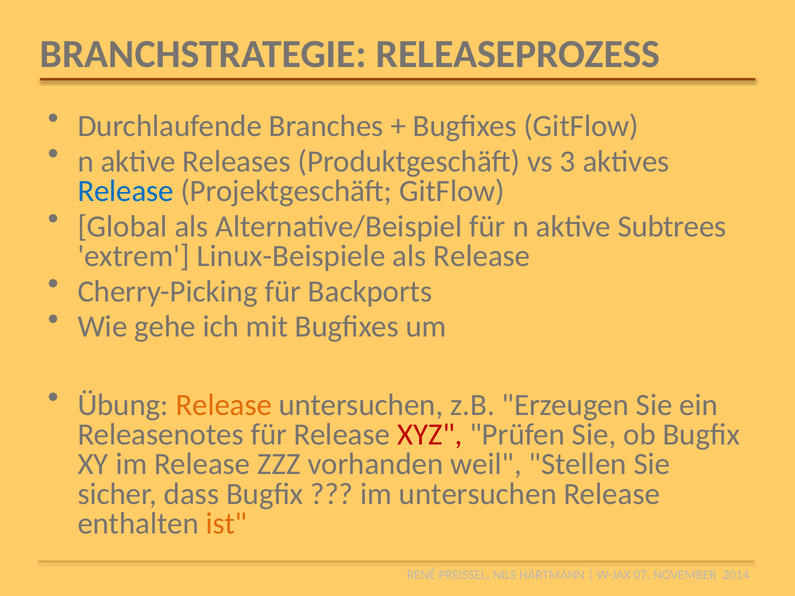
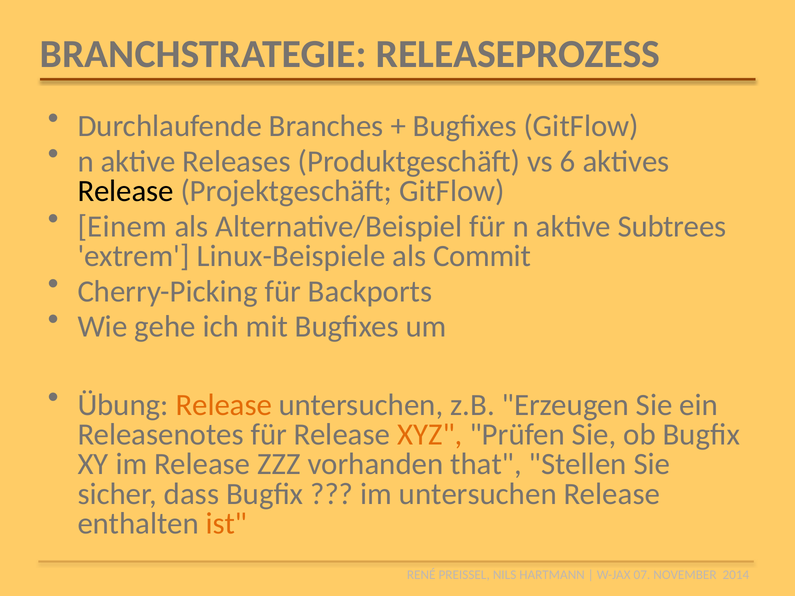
3: 3 -> 6 (568, 162)
Release colour: blue -> black (126, 191)
Global: Global -> Einem (122, 227)
als Release: Release -> Commit (482, 256)
XYZ colour: red -> orange (430, 435)
weil: weil -> that (486, 464)
